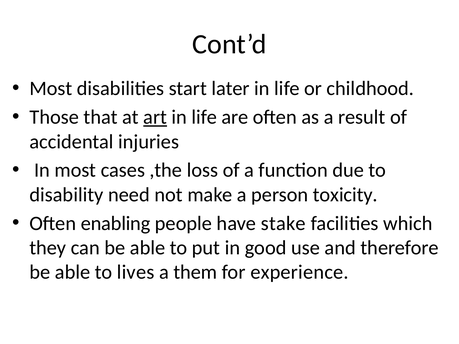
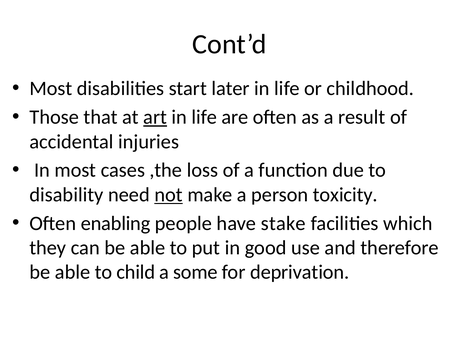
not underline: none -> present (169, 195)
lives: lives -> child (136, 272)
them: them -> some (195, 272)
experience: experience -> deprivation (300, 272)
